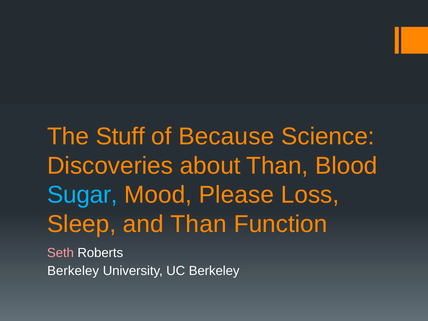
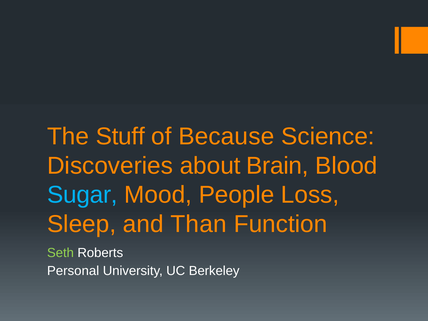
about Than: Than -> Brain (277, 166)
Please: Please -> People (236, 195)
Seth colour: pink -> light green (60, 253)
Berkeley: Berkeley -> Personal (73, 271)
